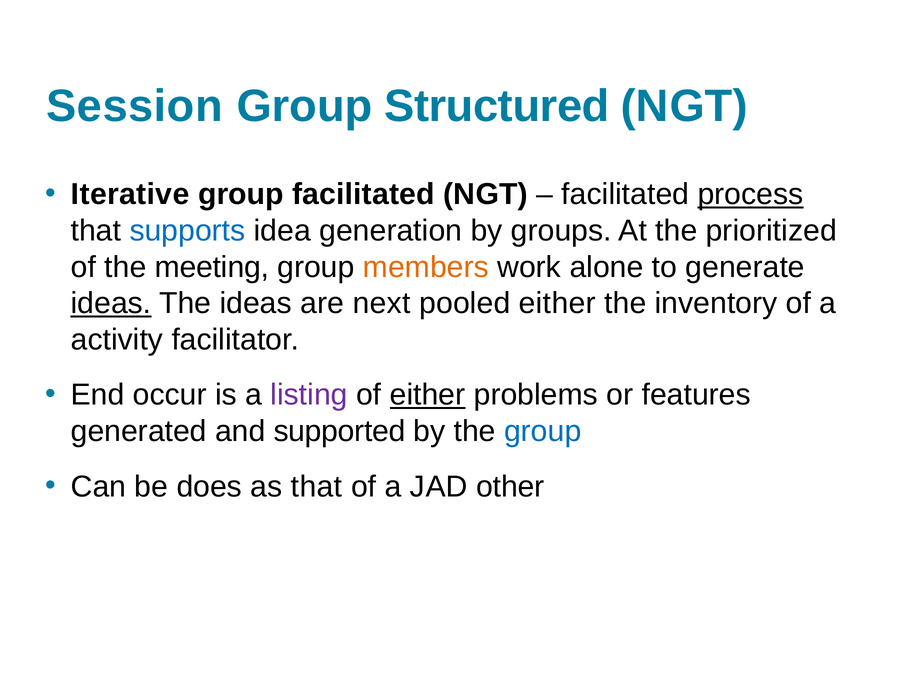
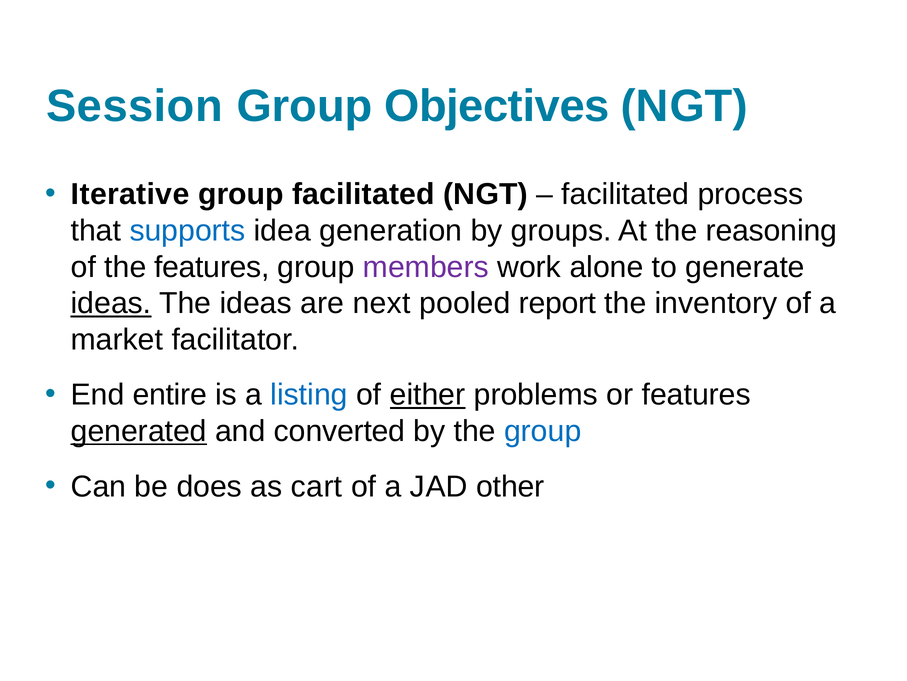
Structured: Structured -> Objectives (497, 106)
process underline: present -> none (750, 194)
prioritized: prioritized -> reasoning (771, 231)
the meeting: meeting -> features (212, 267)
members colour: orange -> purple (426, 267)
pooled either: either -> report (558, 303)
activity: activity -> market (117, 339)
occur: occur -> entire (170, 395)
listing colour: purple -> blue (309, 395)
generated underline: none -> present (139, 431)
supported: supported -> converted (340, 431)
as that: that -> cart (317, 486)
